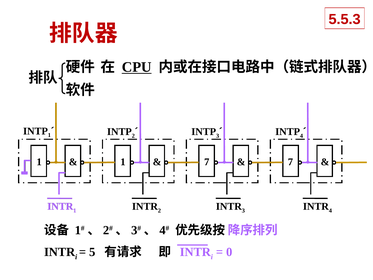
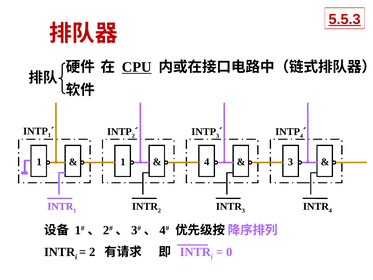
5.5.3 underline: none -> present (345, 19)
7: 7 -> 4 (207, 162)
7: 7 -> 3 (290, 162)
5: 5 -> 2 (92, 252)
